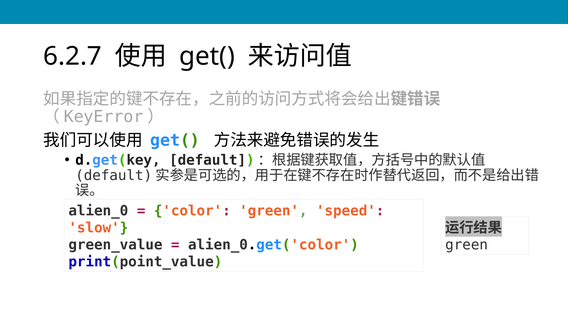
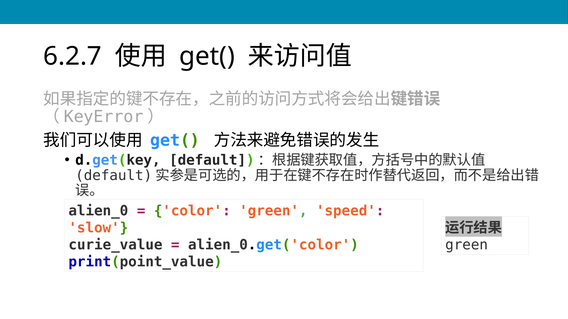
green_value: green_value -> curie_value (115, 245)
